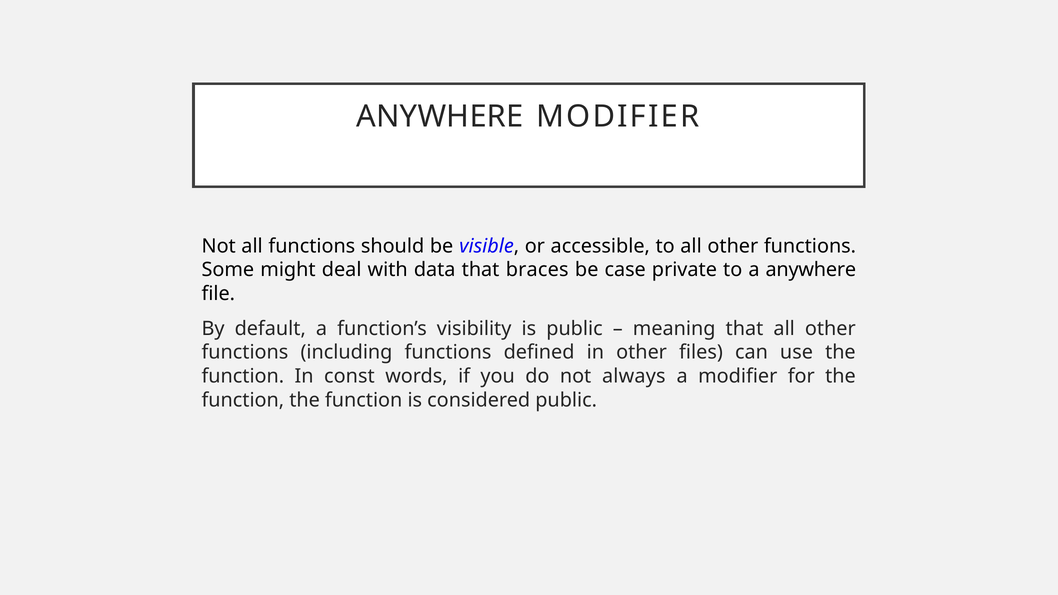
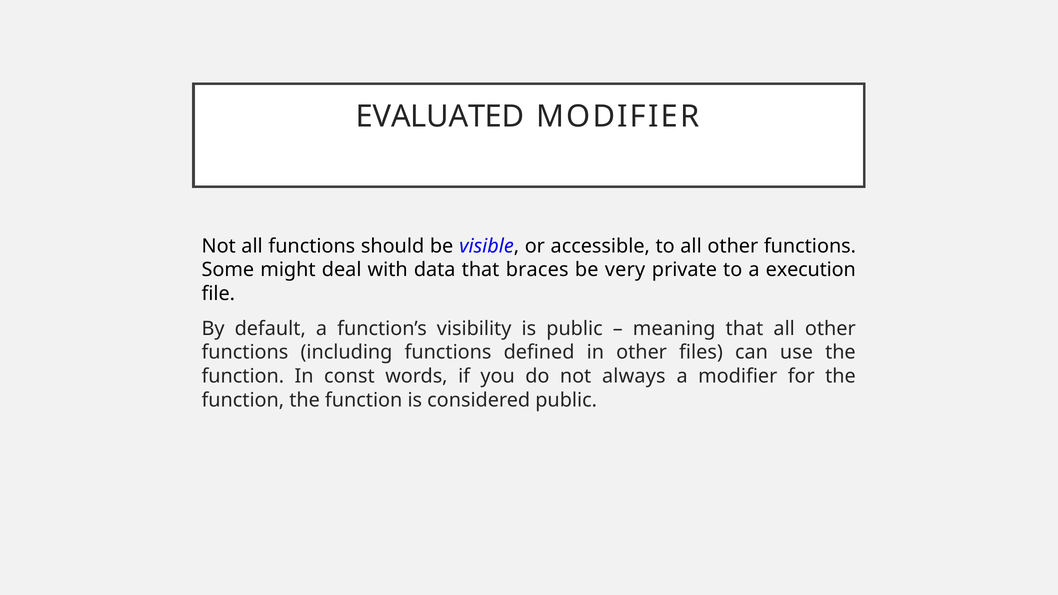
ANYWHERE: ANYWHERE -> EVALUATED (440, 117)
case: case -> very (625, 270)
a anywhere: anywhere -> execution (811, 270)
